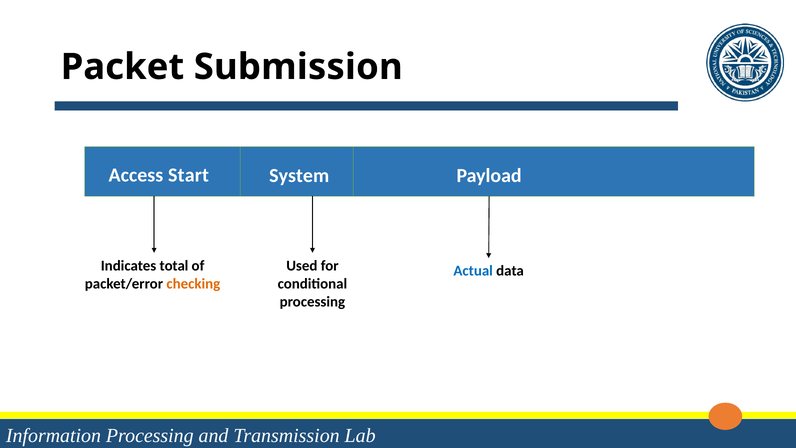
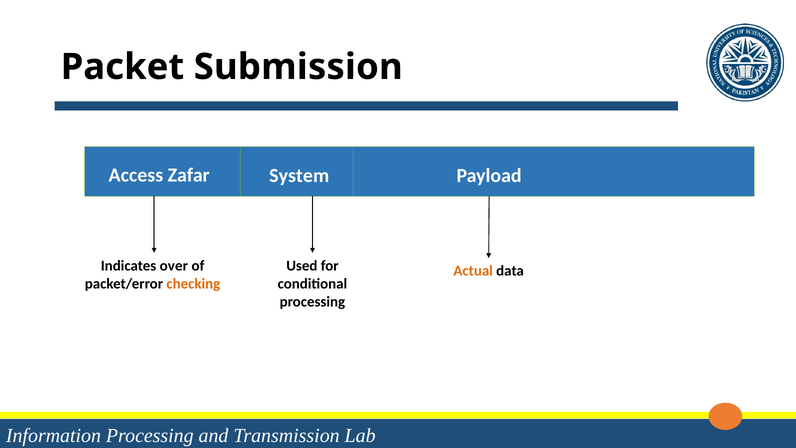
Start: Start -> Zafar (189, 175)
total: total -> over (174, 266)
Actual colour: blue -> orange (473, 271)
